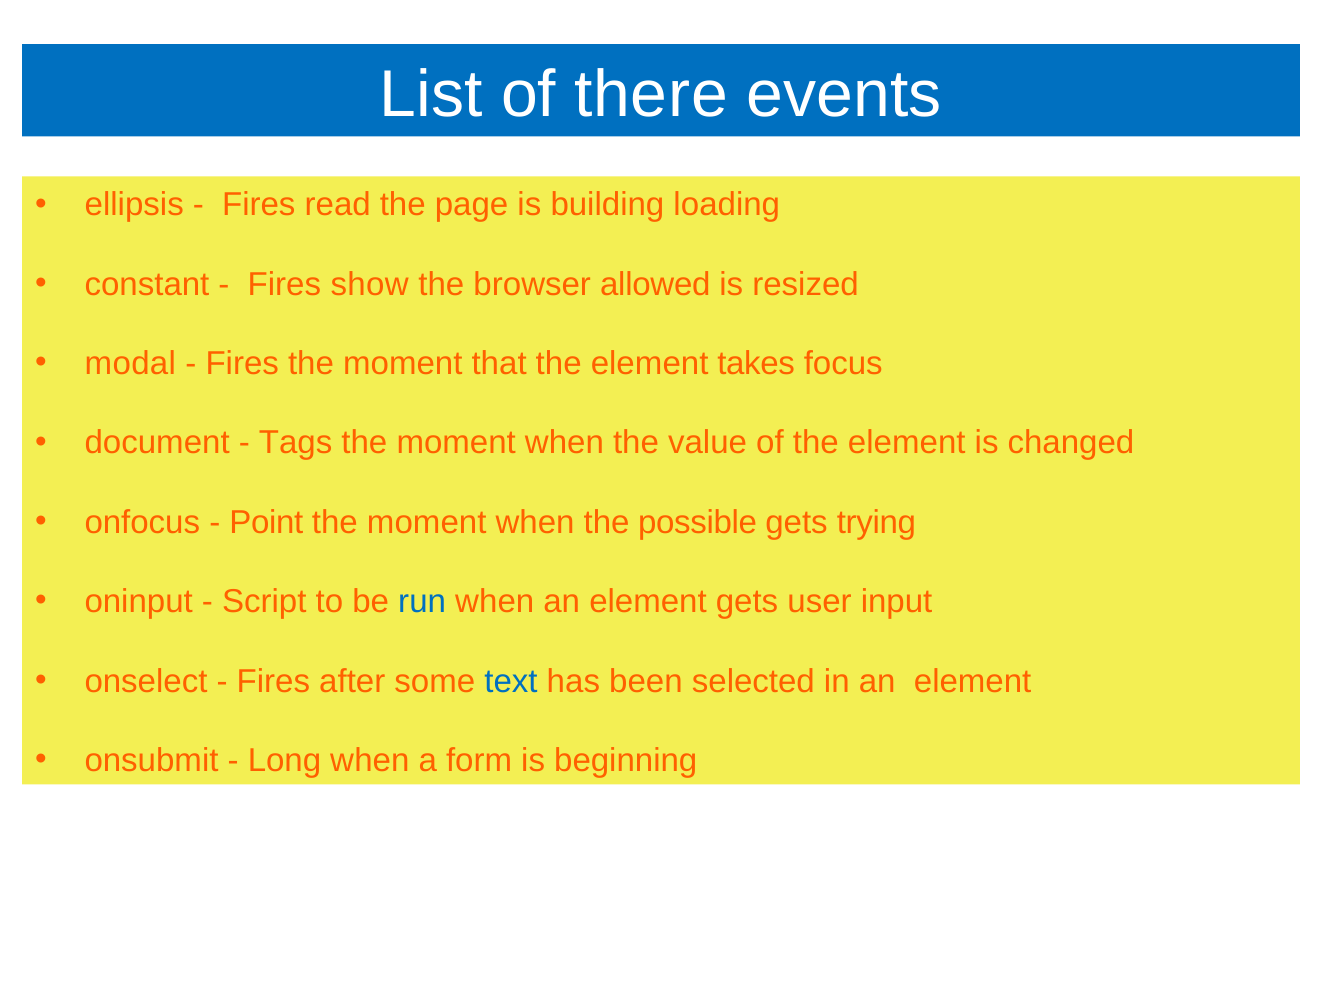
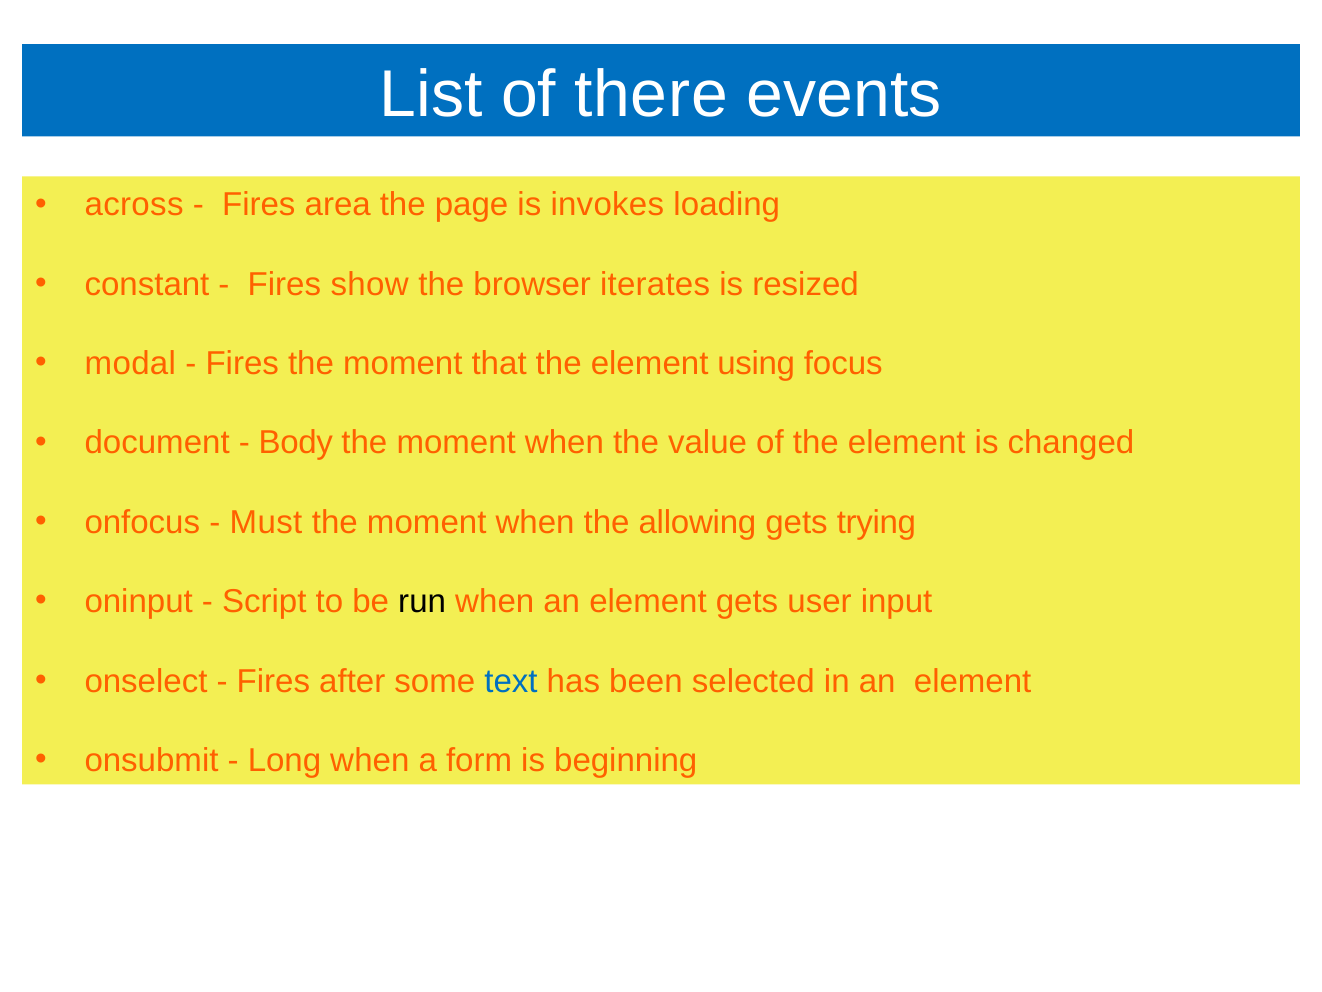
ellipsis: ellipsis -> across (134, 205)
read: read -> area (338, 205)
building: building -> invokes (607, 205)
allowed: allowed -> iterates (655, 284)
takes: takes -> using (756, 364)
Tags: Tags -> Body (296, 443)
Point: Point -> Must (266, 522)
possible: possible -> allowing (697, 522)
run colour: blue -> black (422, 601)
